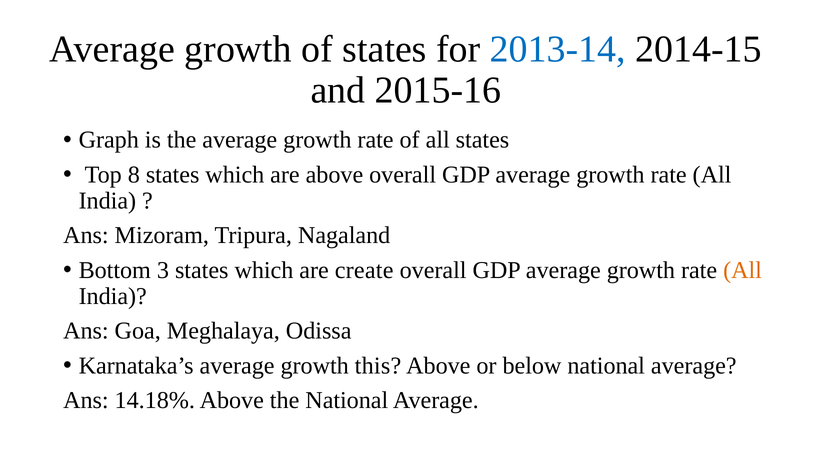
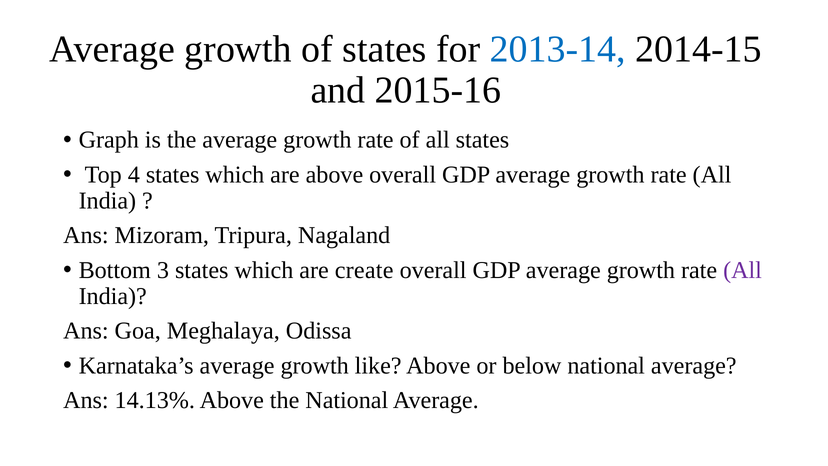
8: 8 -> 4 (134, 175)
All colour: orange -> purple (743, 270)
this: this -> like (378, 365)
14.18%: 14.18% -> 14.13% (155, 400)
